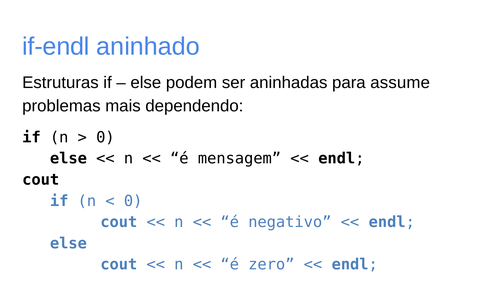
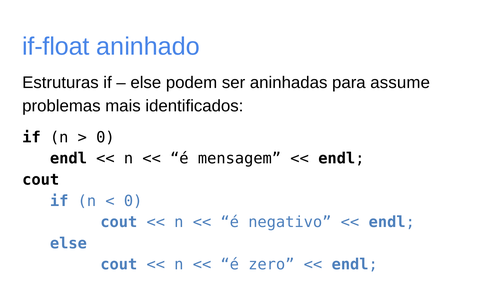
if-endl: if-endl -> if-float (56, 46)
dependendo: dependendo -> identificados (194, 106)
else: else -> endl (68, 159)
